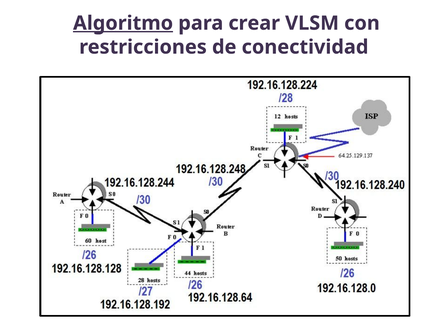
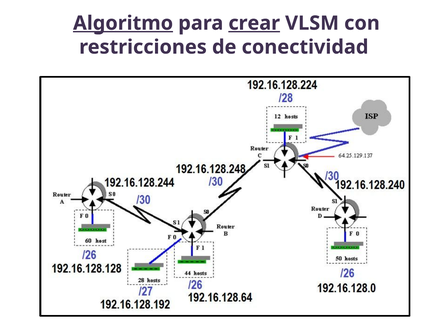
crear underline: none -> present (254, 23)
